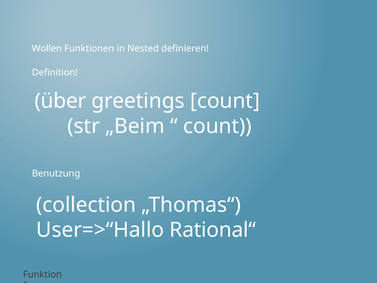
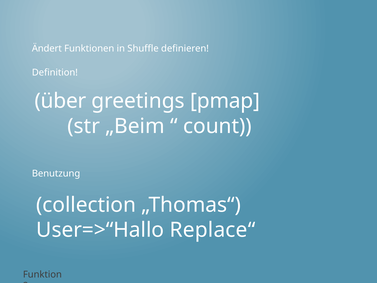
Wollen: Wollen -> Ändert (47, 49)
Nested: Nested -> Shuffle (143, 49)
greetings count: count -> pmap (225, 101)
Rational“: Rational“ -> Replace“ (212, 230)
